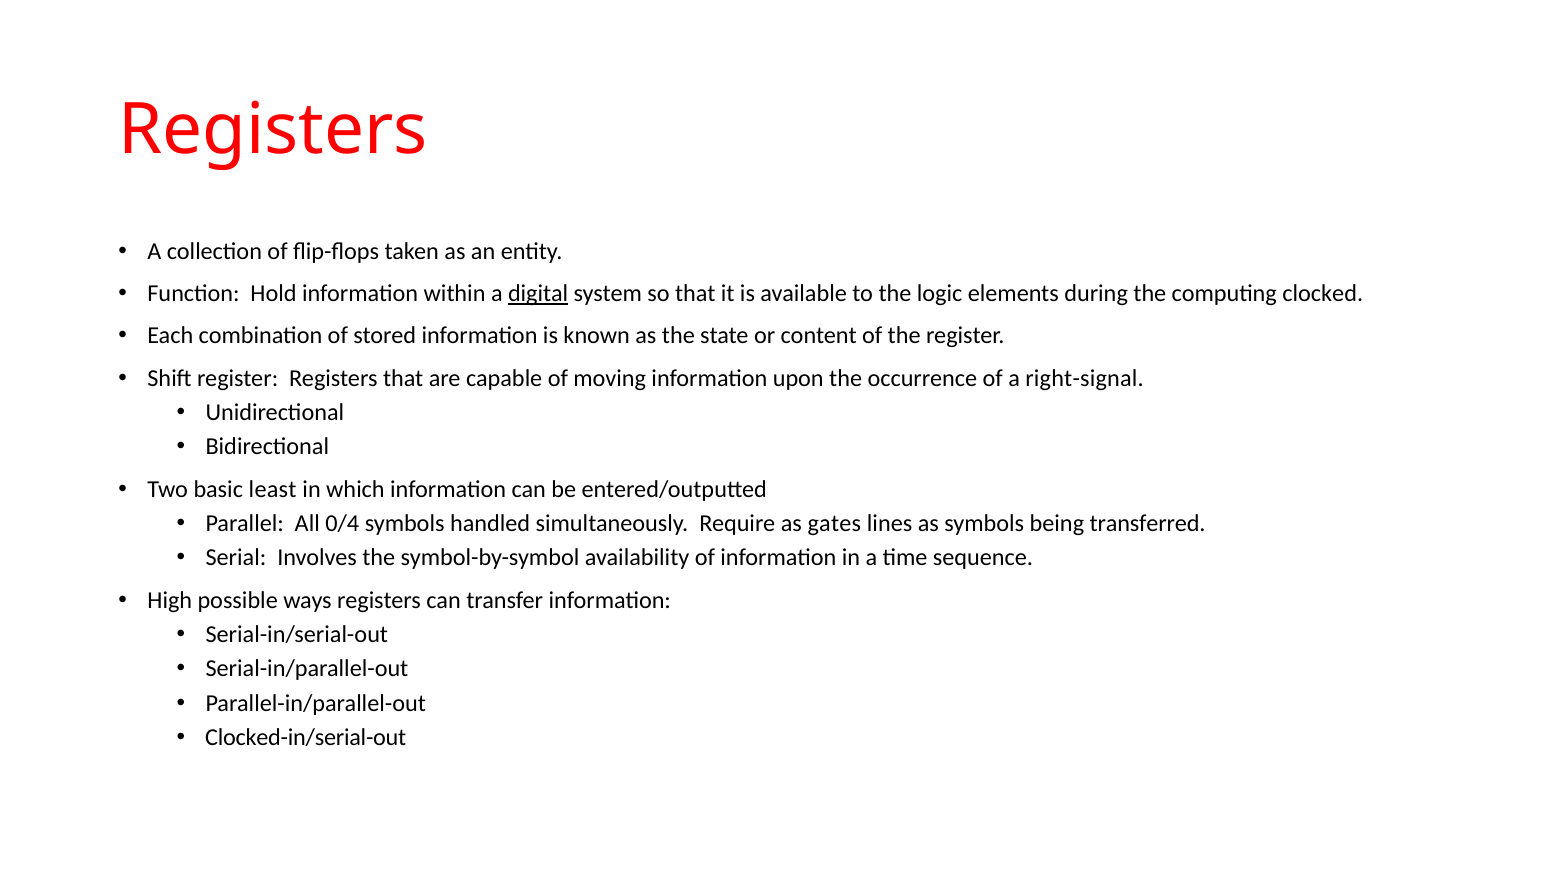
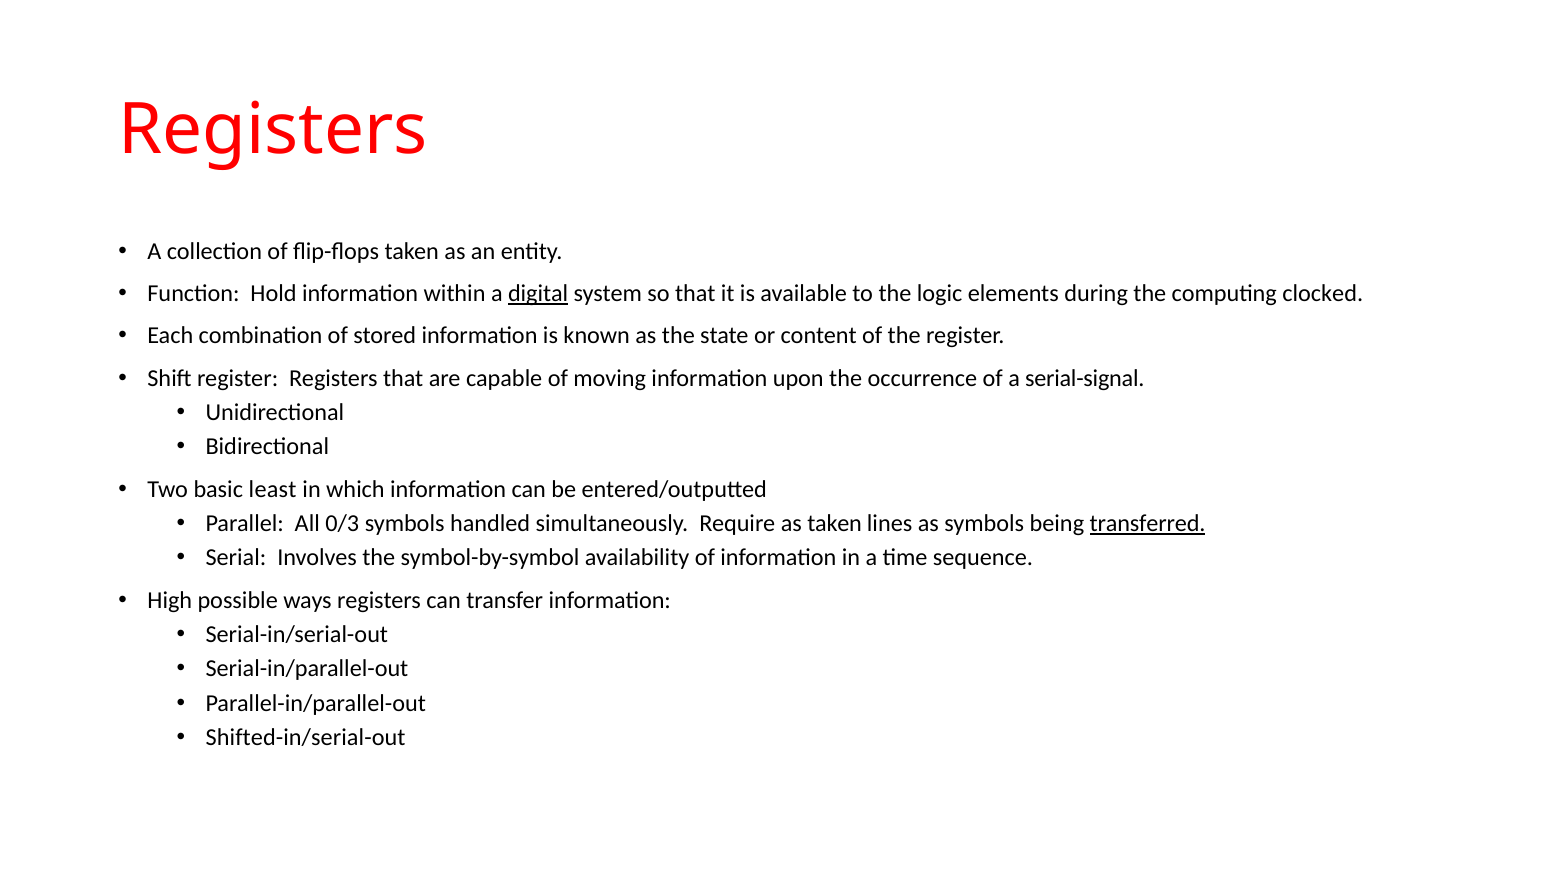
right-signal: right-signal -> serial-signal (1085, 378)
0/4: 0/4 -> 0/3 (342, 524)
as gates: gates -> taken (835, 524)
transferred underline: none -> present (1148, 524)
Clocked-in/serial-out: Clocked-in/serial-out -> Shifted-in/serial-out (306, 737)
